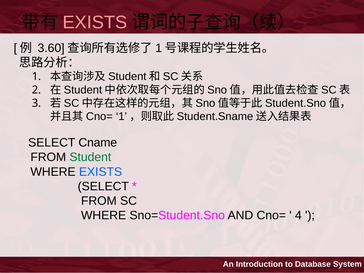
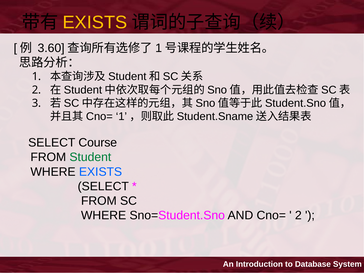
EXISTS colour: pink -> yellow (95, 22)
Cname: Cname -> Course (98, 143)
4: 4 -> 2 (298, 215)
